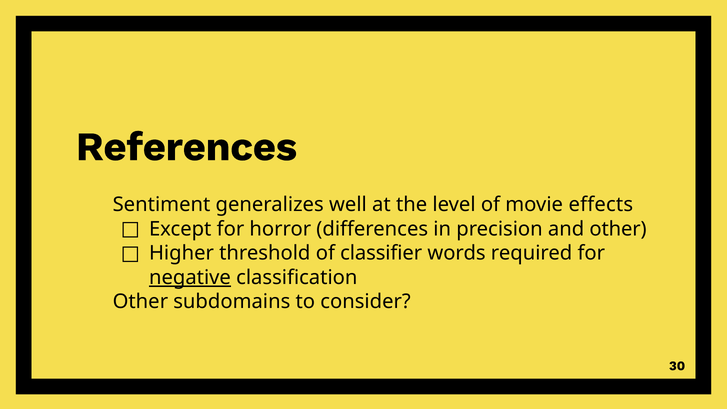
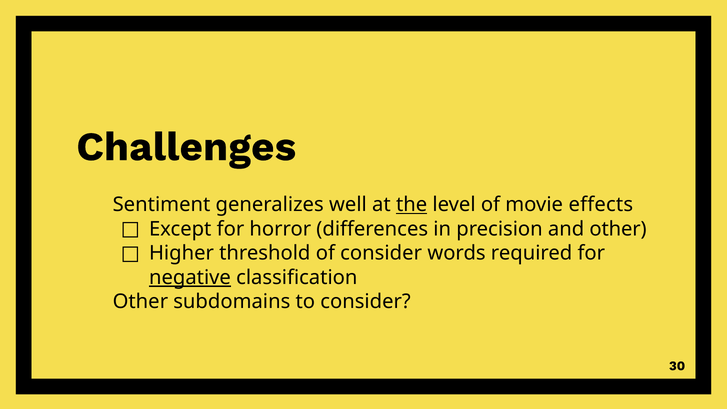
References: References -> Challenges (186, 147)
the underline: none -> present (412, 205)
of classifier: classifier -> consider (381, 253)
